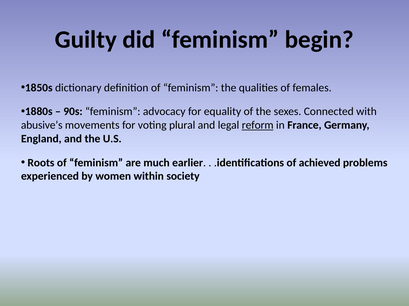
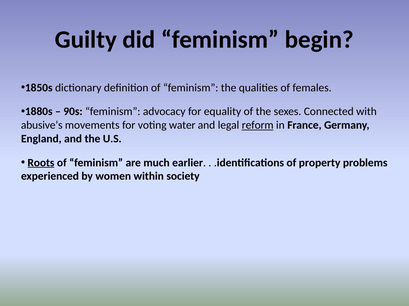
plural: plural -> water (182, 126)
Roots underline: none -> present (41, 163)
achieved: achieved -> property (320, 163)
